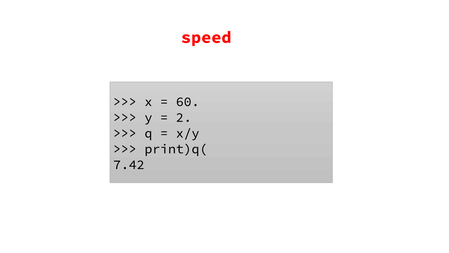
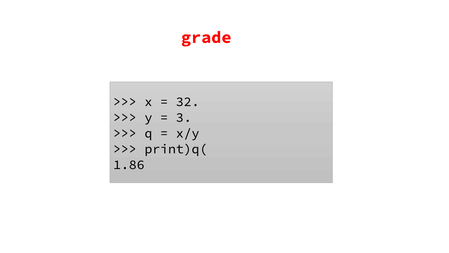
speed: speed -> grade (206, 37)
60: 60 -> 32 (188, 102)
2: 2 -> 3 (184, 117)
7.42: 7.42 -> 1.86 (129, 164)
